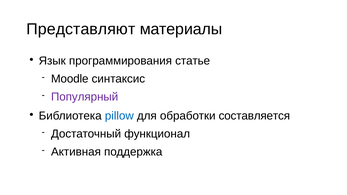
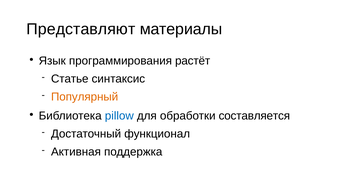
статье: статье -> растёт (193, 61)
Moodle: Moodle -> Статье (70, 79)
Популярный colour: purple -> orange (85, 97)
